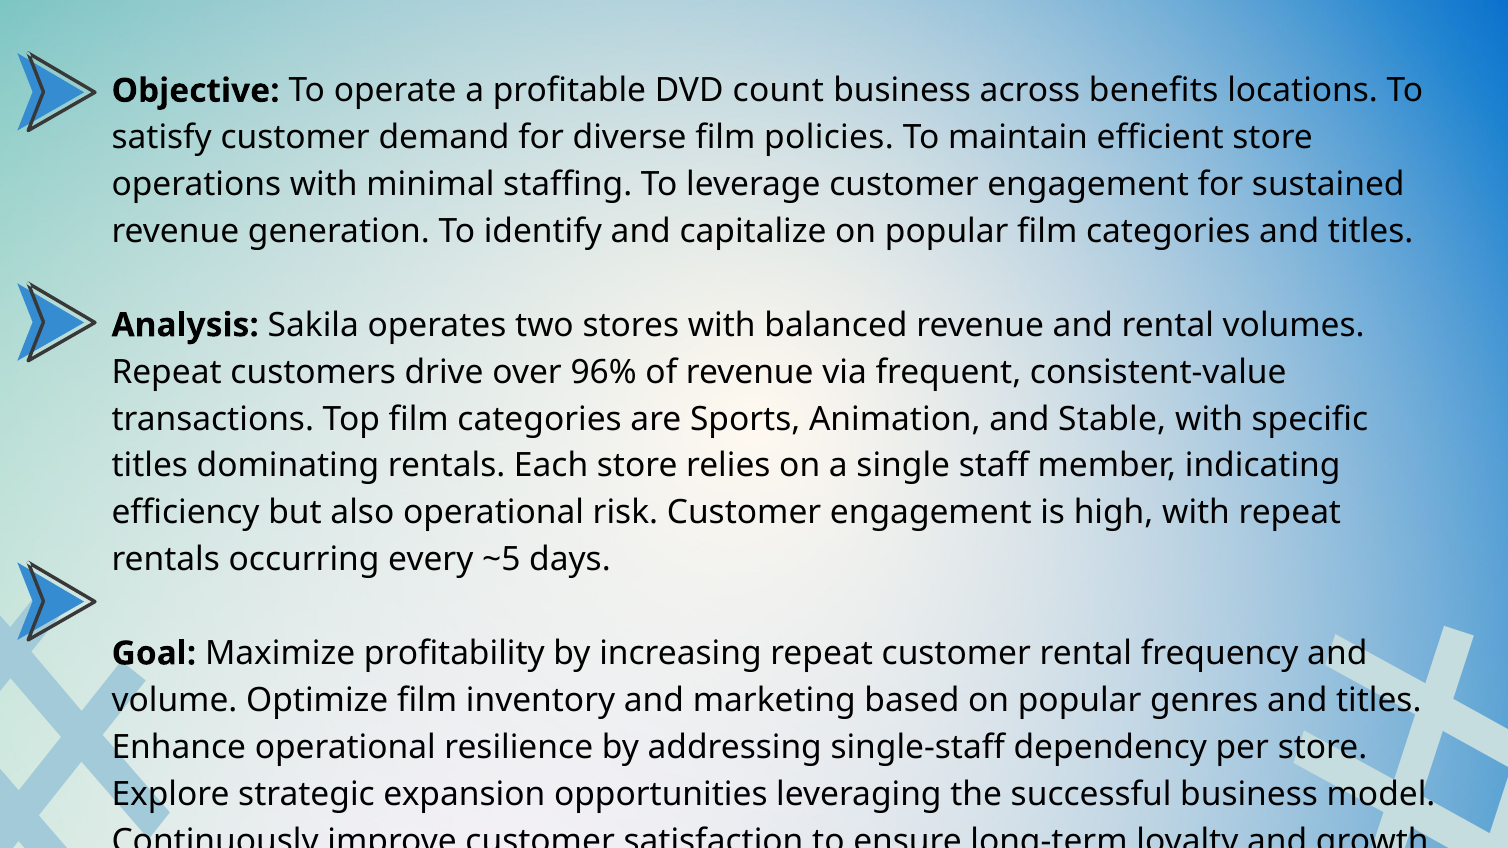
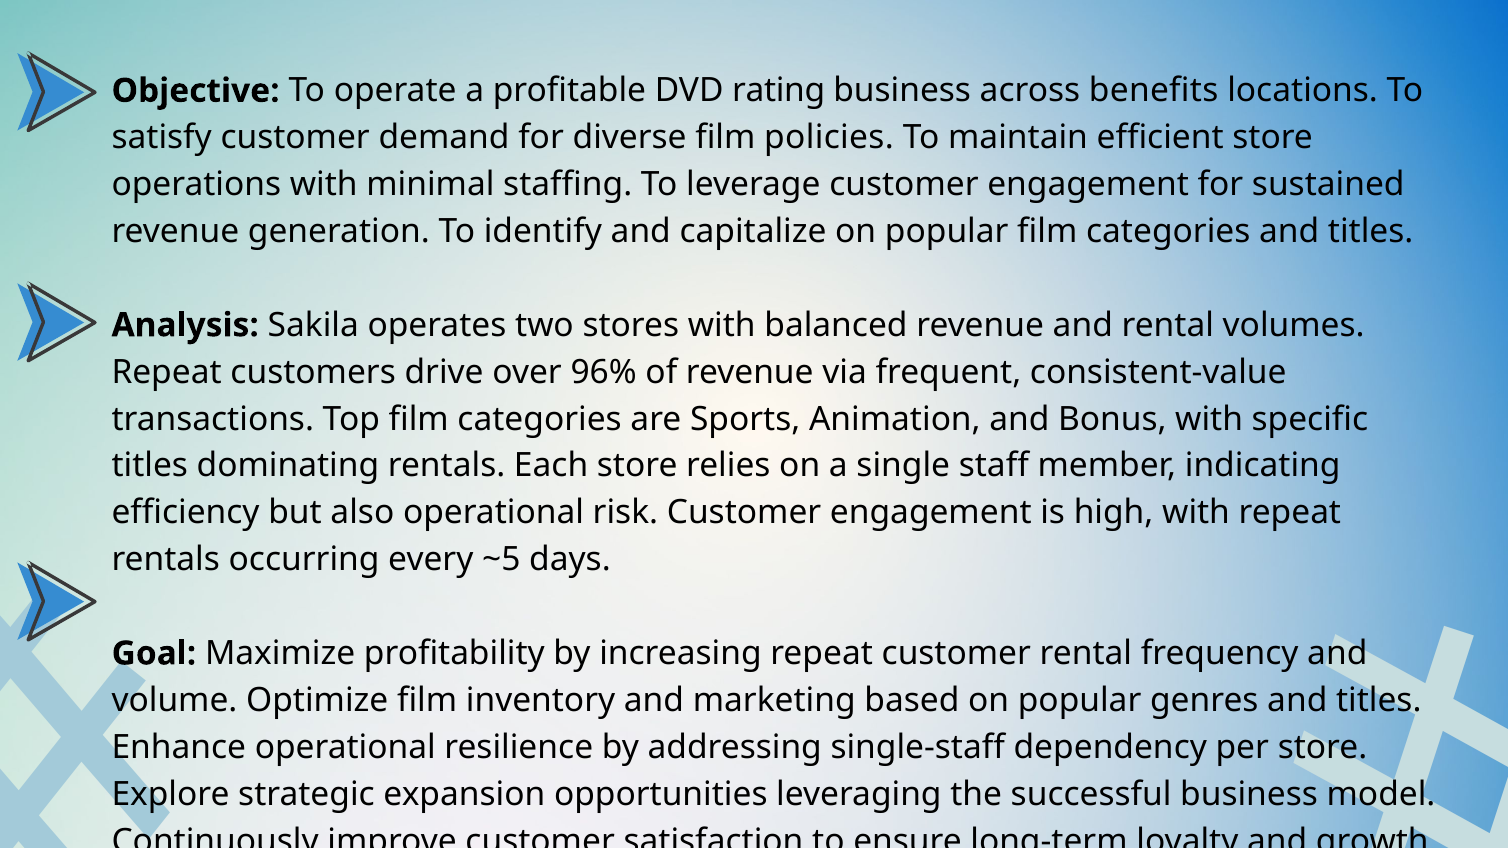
count: count -> rating (779, 91)
Stable: Stable -> Bonus (1112, 419)
